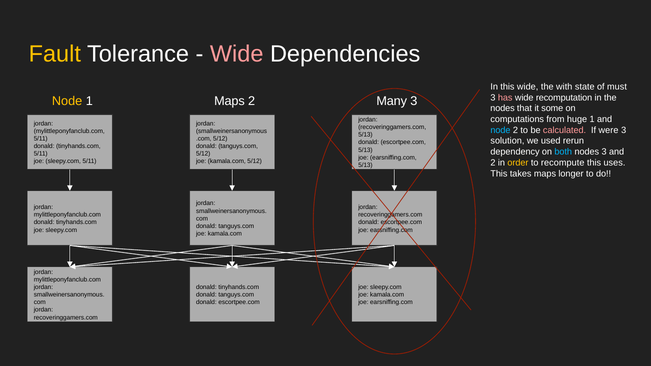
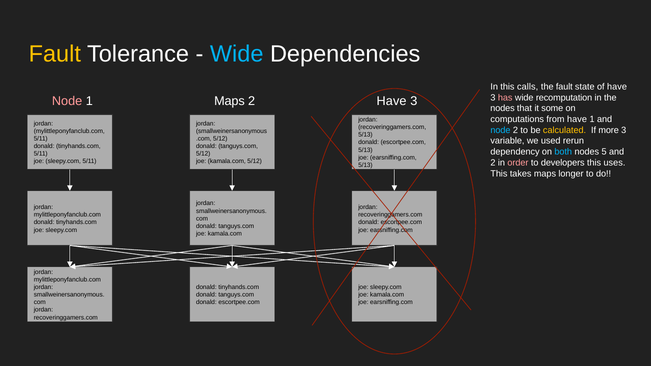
Wide colour: pink -> light blue (237, 54)
this wide: wide -> calls (528, 87)
the with: with -> fault (564, 87)
of must: must -> have (617, 87)
Node colour: yellow -> pink (67, 101)
Many: Many -> Have (392, 101)
from huge: huge -> have (577, 119)
calculated colour: pink -> yellow (565, 130)
were: were -> more (609, 130)
solution: solution -> variable (507, 141)
nodes 3: 3 -> 5 (604, 152)
order colour: yellow -> pink (518, 163)
recompute: recompute -> developers (563, 163)
